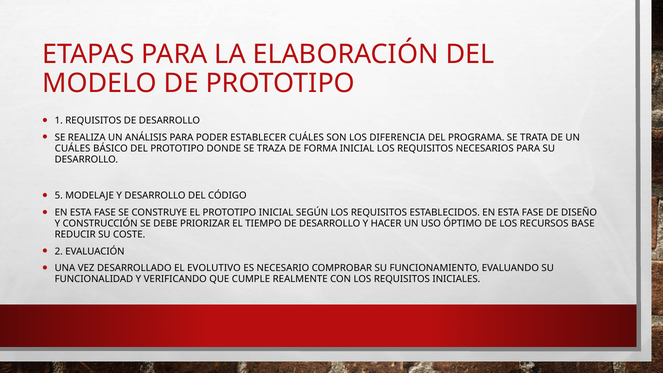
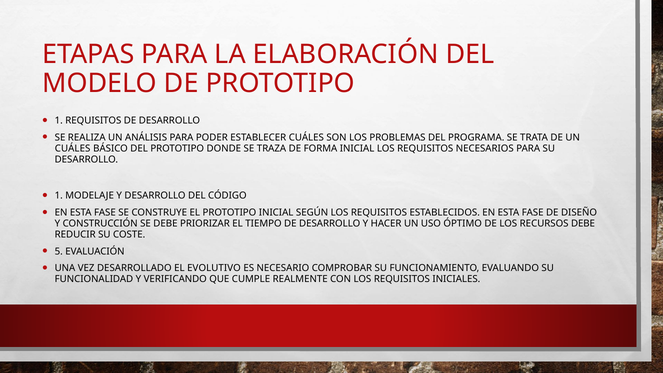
DIFERENCIA: DIFERENCIA -> PROBLEMAS (397, 137)
5: 5 -> 1 (59, 196)
RECURSOS BASE: BASE -> DEBE (583, 224)
2: 2 -> 5 (59, 251)
